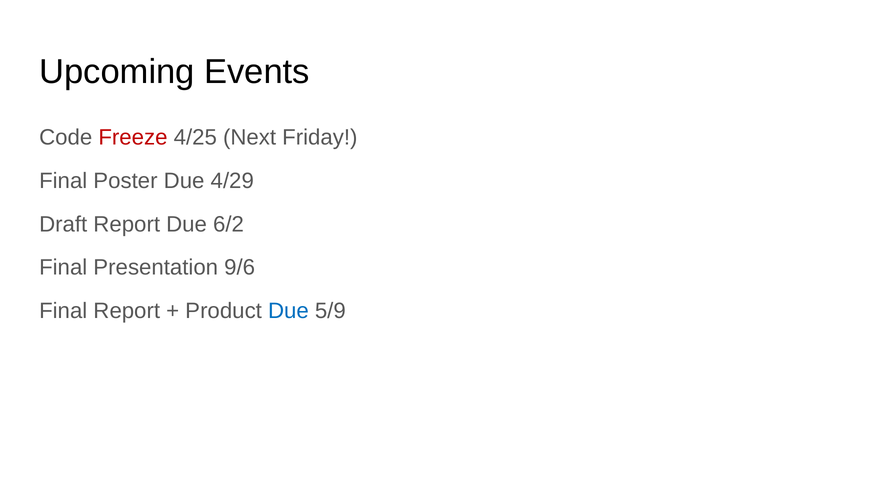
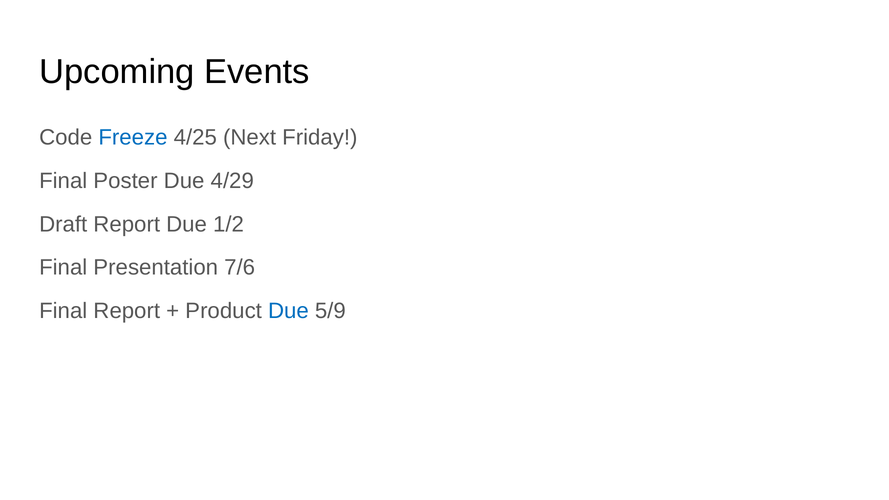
Freeze colour: red -> blue (133, 137)
6/2: 6/2 -> 1/2 (229, 224)
9/6: 9/6 -> 7/6 (240, 268)
